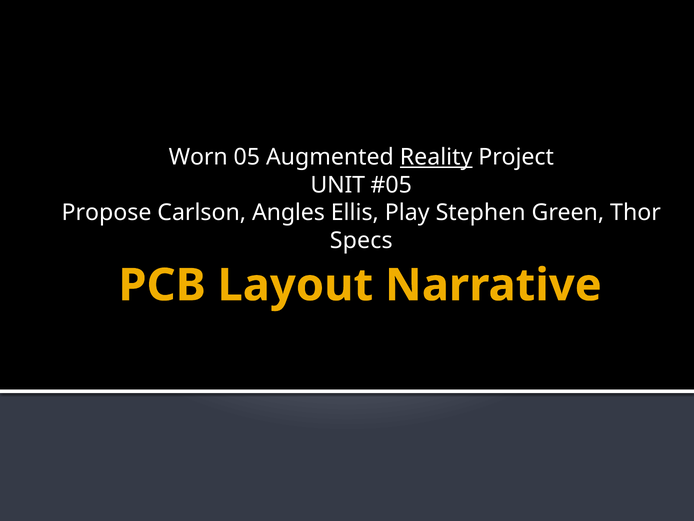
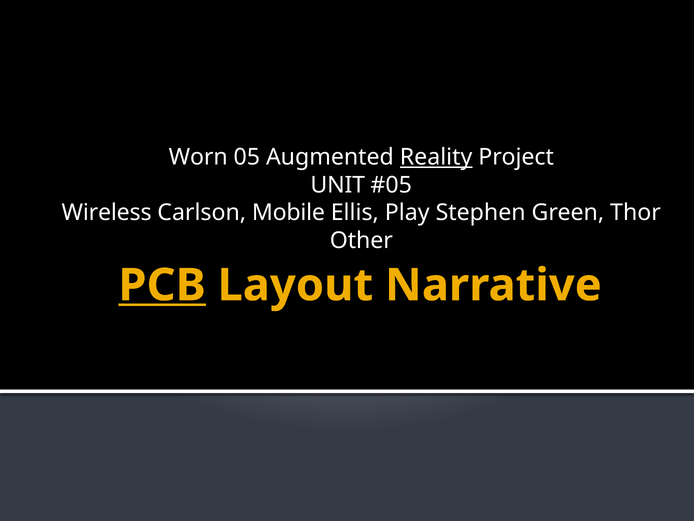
Propose: Propose -> Wireless (107, 213)
Angles: Angles -> Mobile (288, 213)
Specs: Specs -> Other (361, 240)
PCB underline: none -> present (162, 285)
